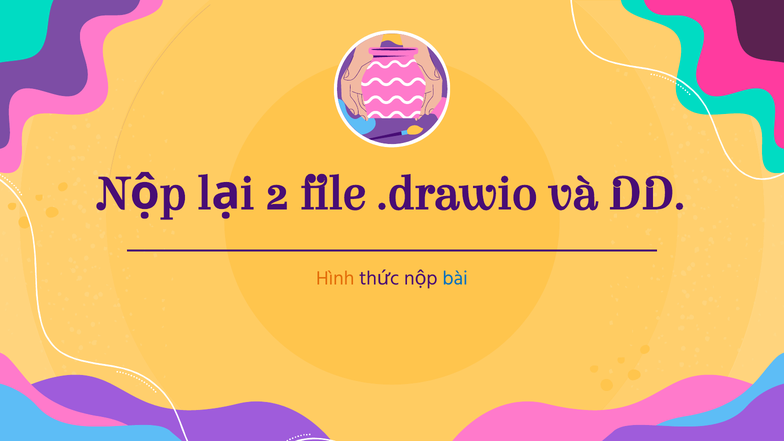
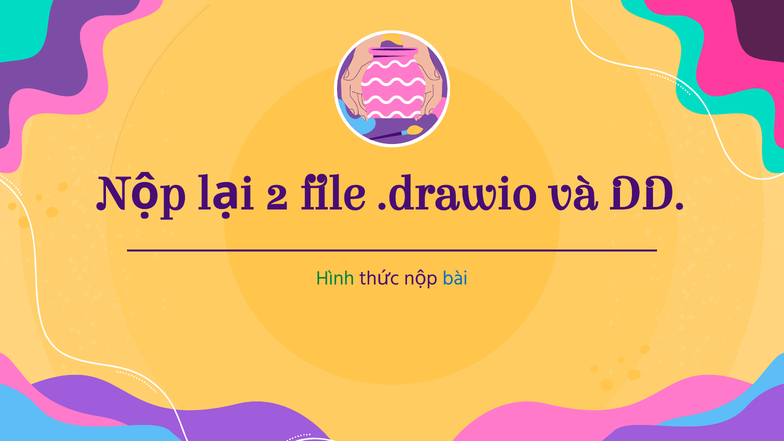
Hình colour: orange -> green (335, 279)
